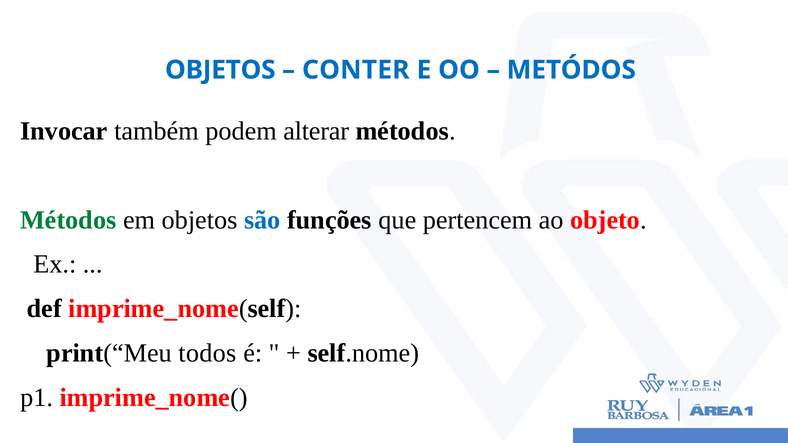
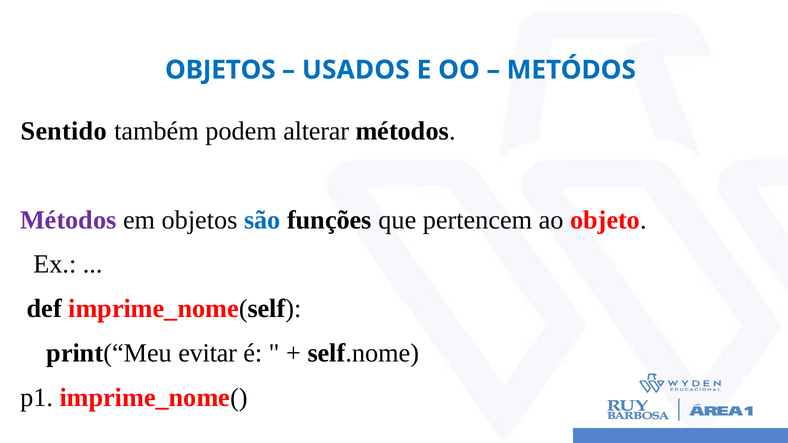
CONTER: CONTER -> USADOS (356, 70)
Invocar: Invocar -> Sentido (64, 131)
Métodos colour: green -> purple (68, 220)
todos: todos -> evitar (208, 353)
